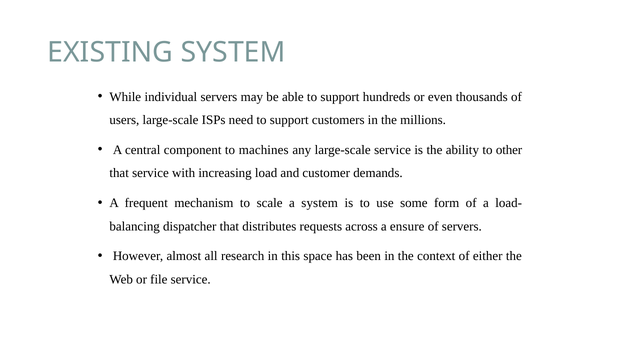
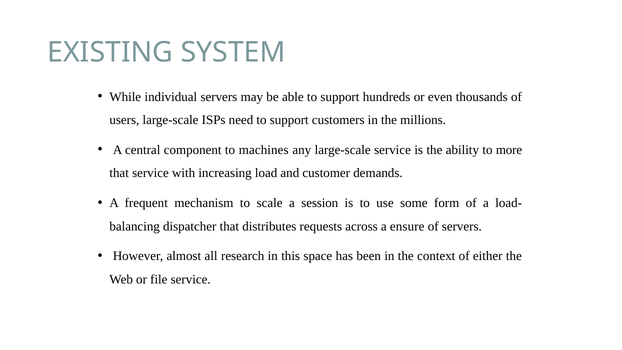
other: other -> more (509, 150)
a system: system -> session (320, 203)
